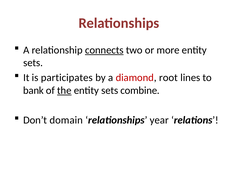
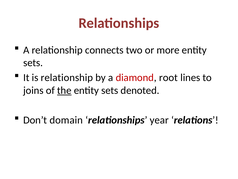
connects underline: present -> none (104, 50)
is participates: participates -> relationship (67, 77)
bank: bank -> joins (33, 90)
combine: combine -> denoted (140, 90)
